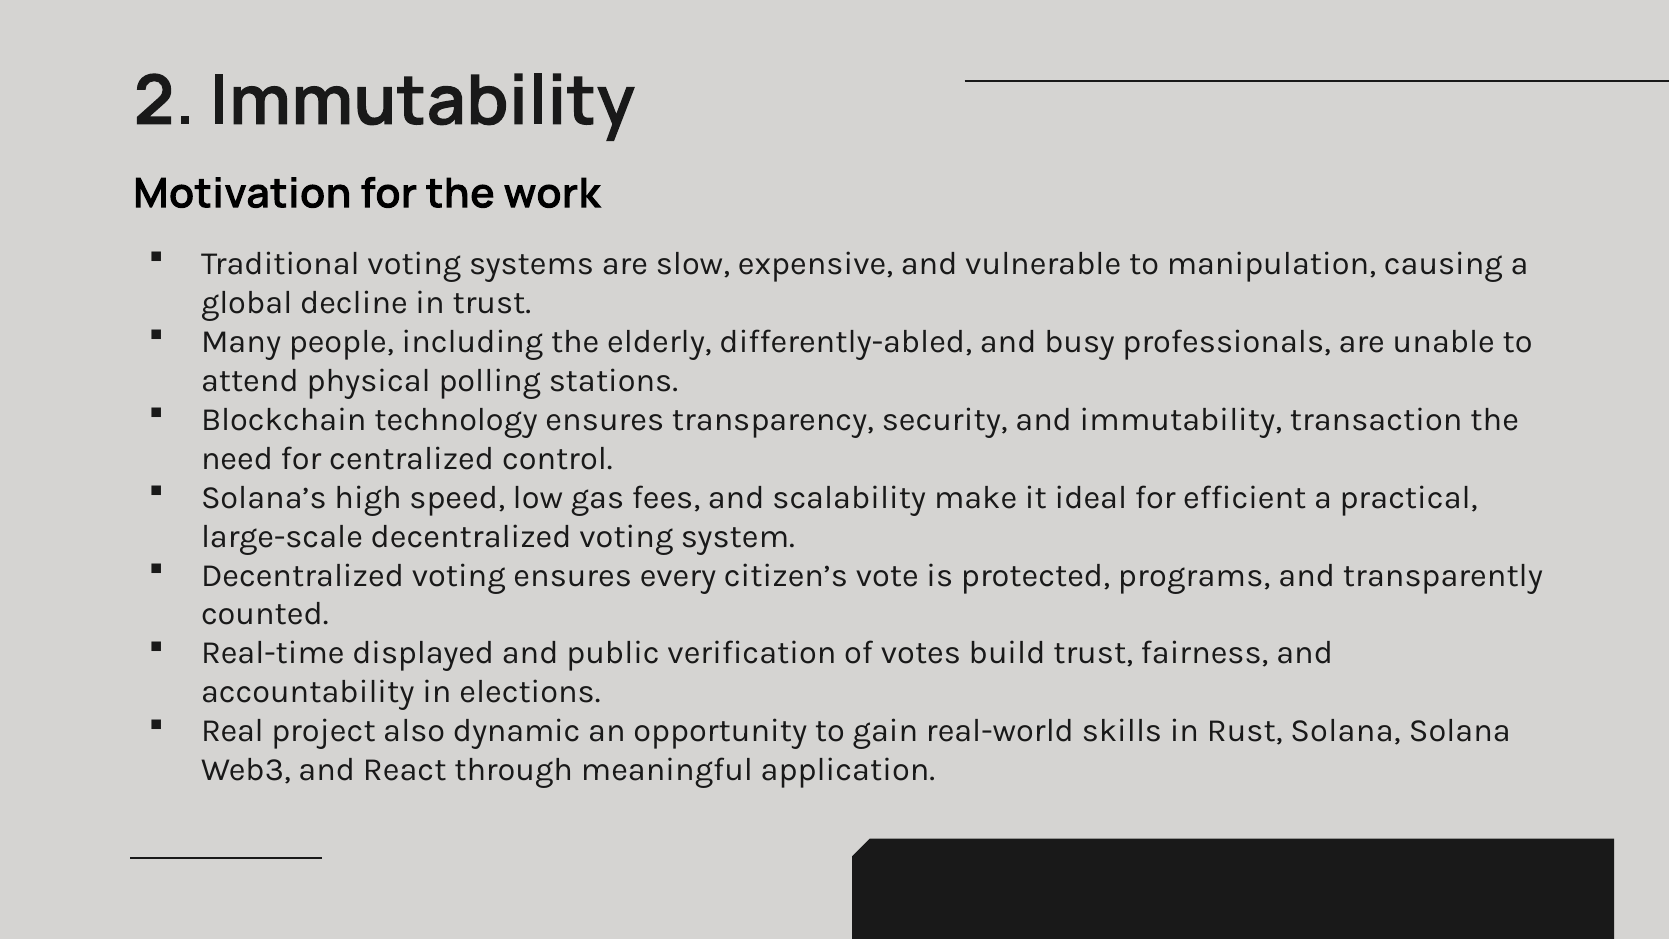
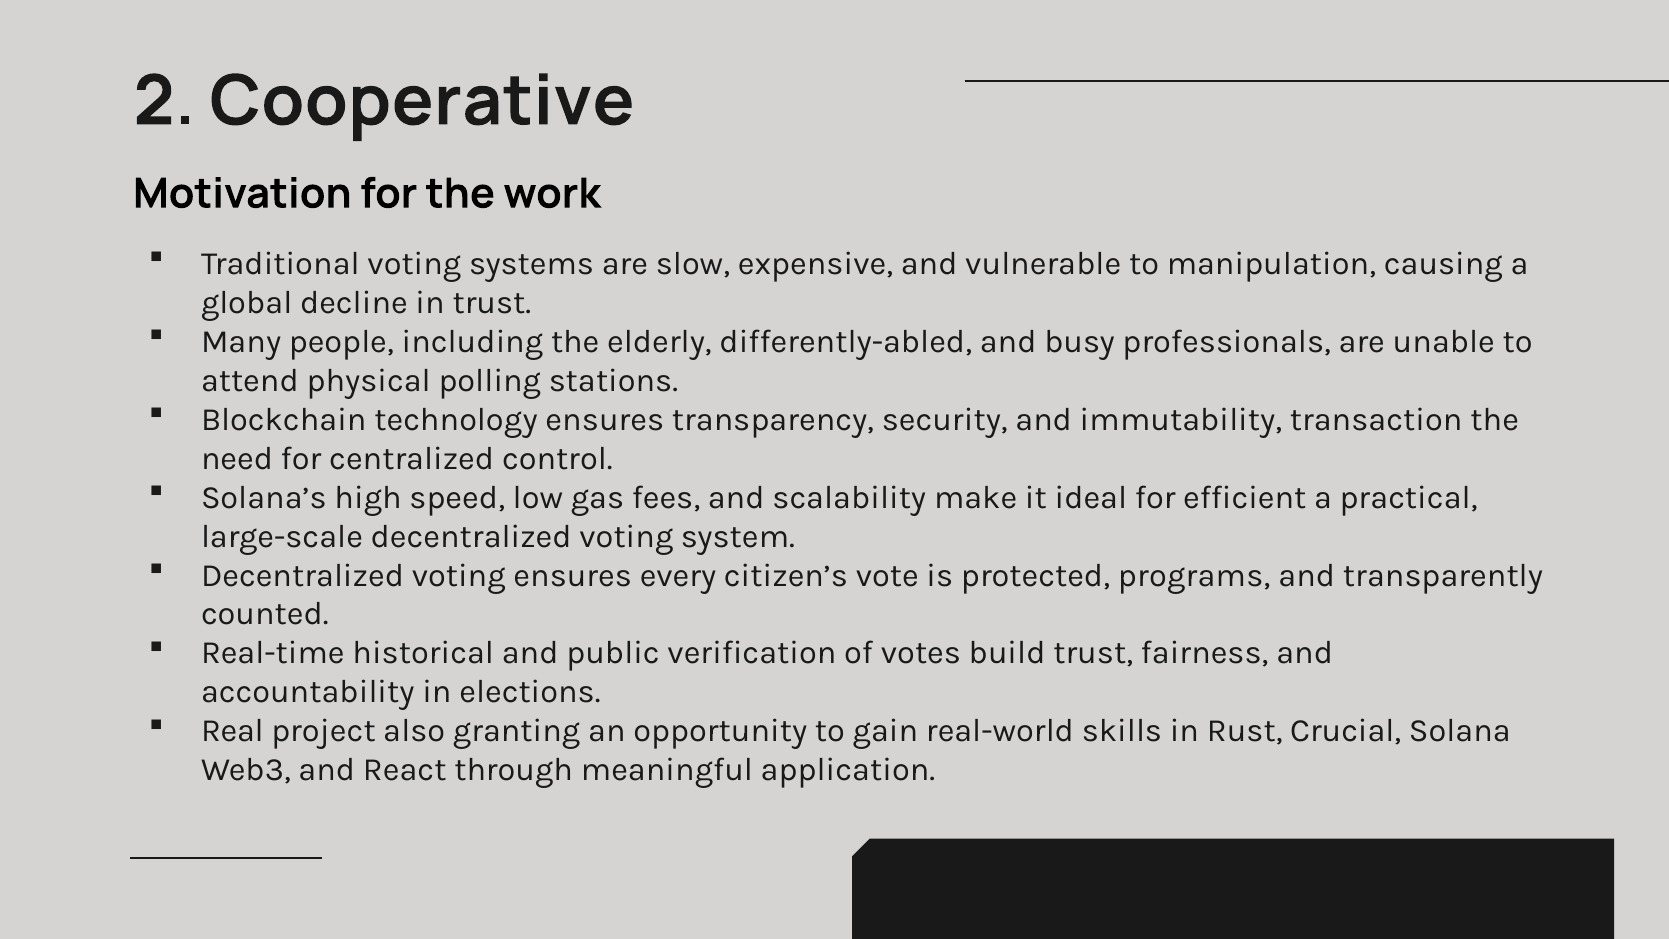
2 Immutability: Immutability -> Cooperative (422, 101)
displayed: displayed -> historical (423, 653)
dynamic: dynamic -> granting (517, 731)
Rust Solana: Solana -> Crucial (1346, 731)
